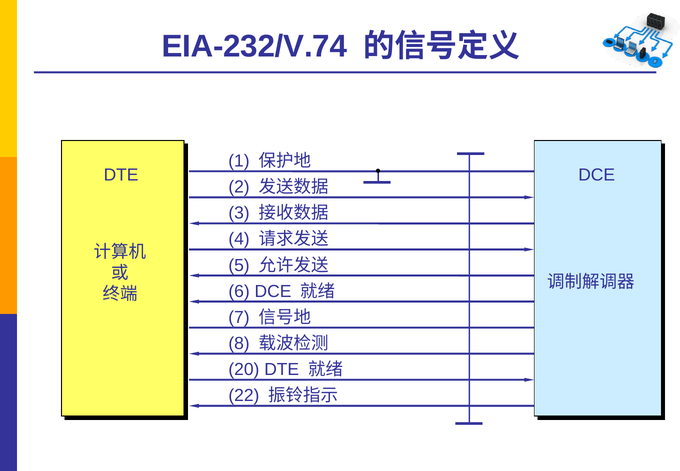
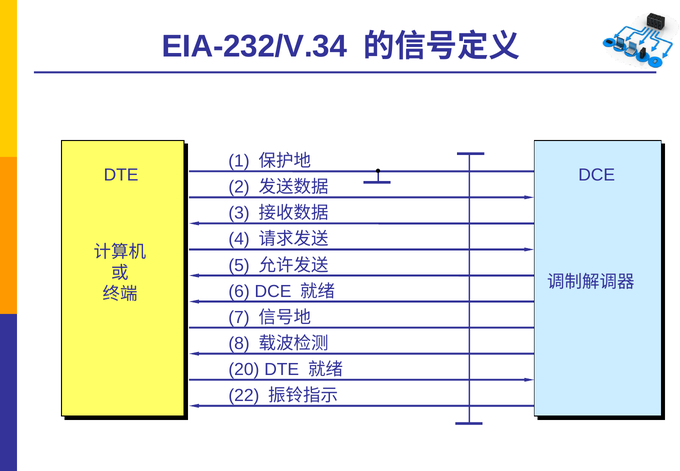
EIA-232/V.74: EIA-232/V.74 -> EIA-232/V.34 (254, 46)
